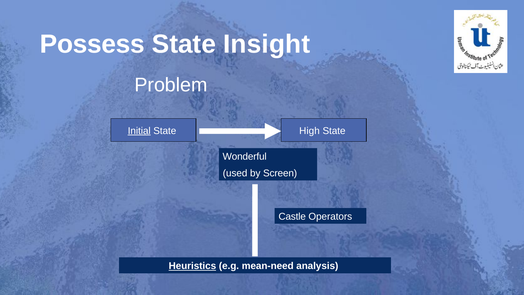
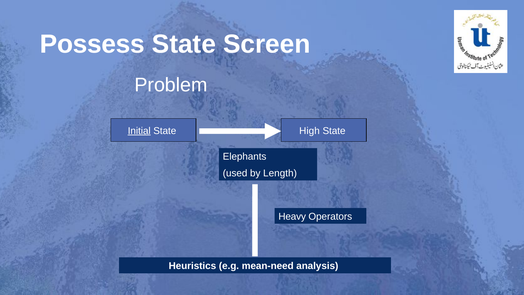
Insight: Insight -> Screen (267, 44)
Wonderful: Wonderful -> Elephants (245, 156)
Screen: Screen -> Length (280, 173)
Castle: Castle -> Heavy (292, 216)
Heuristics underline: present -> none (192, 266)
